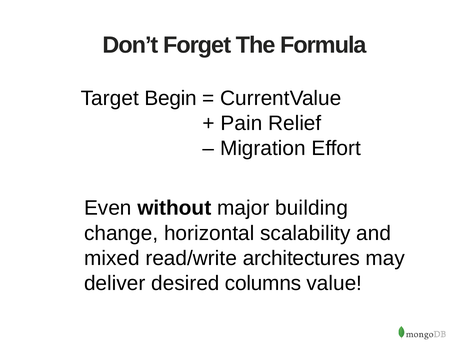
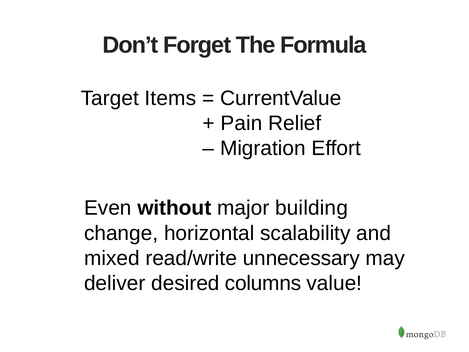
Begin: Begin -> Items (170, 98)
architectures: architectures -> unnecessary (301, 258)
